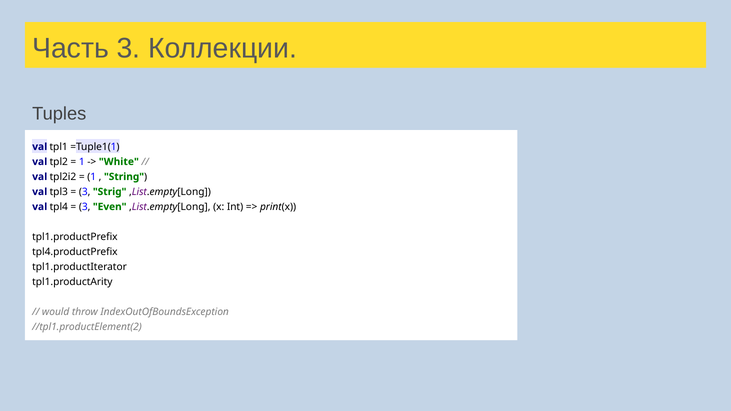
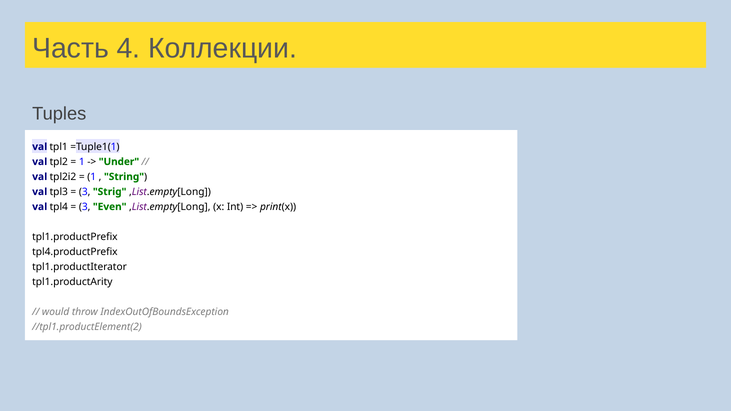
Часть 3: 3 -> 4 (129, 48)
White: White -> Under (119, 162)
